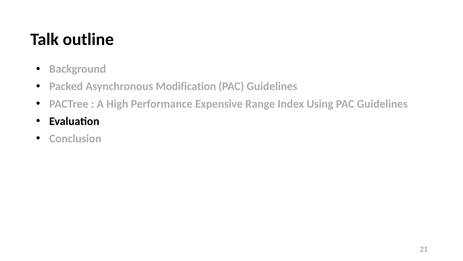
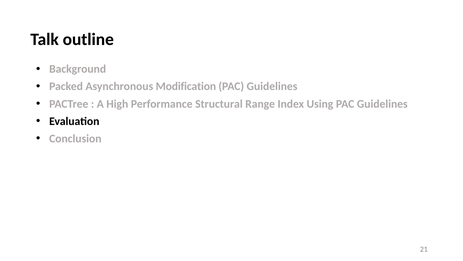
Expensive: Expensive -> Structural (219, 104)
